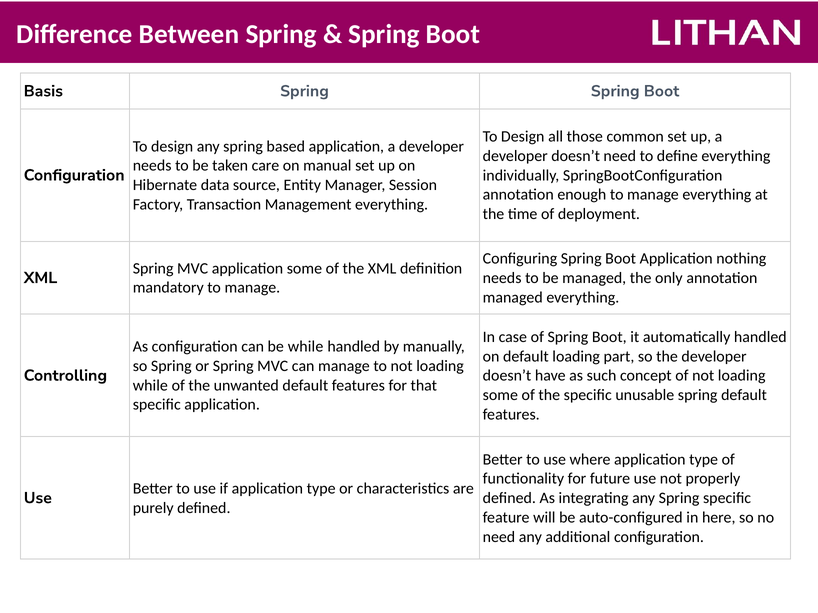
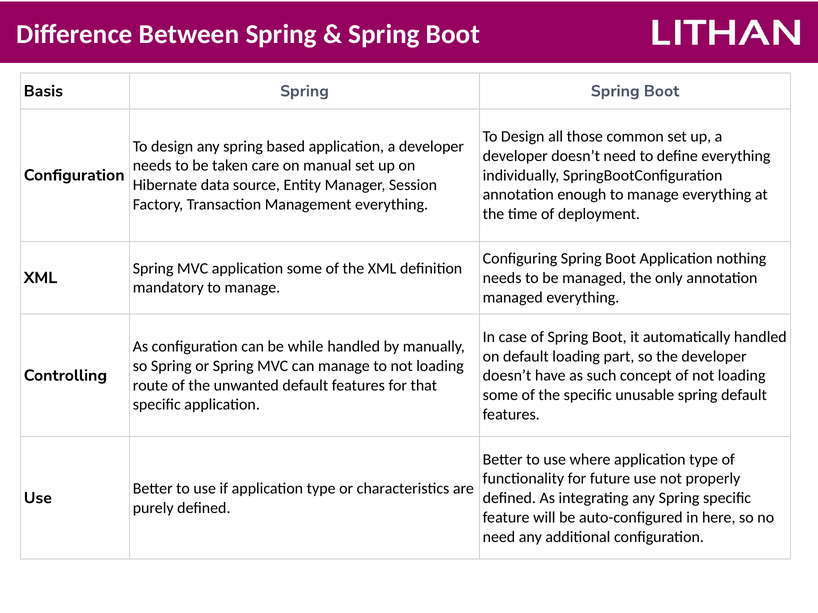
while: while -> route (150, 386)
